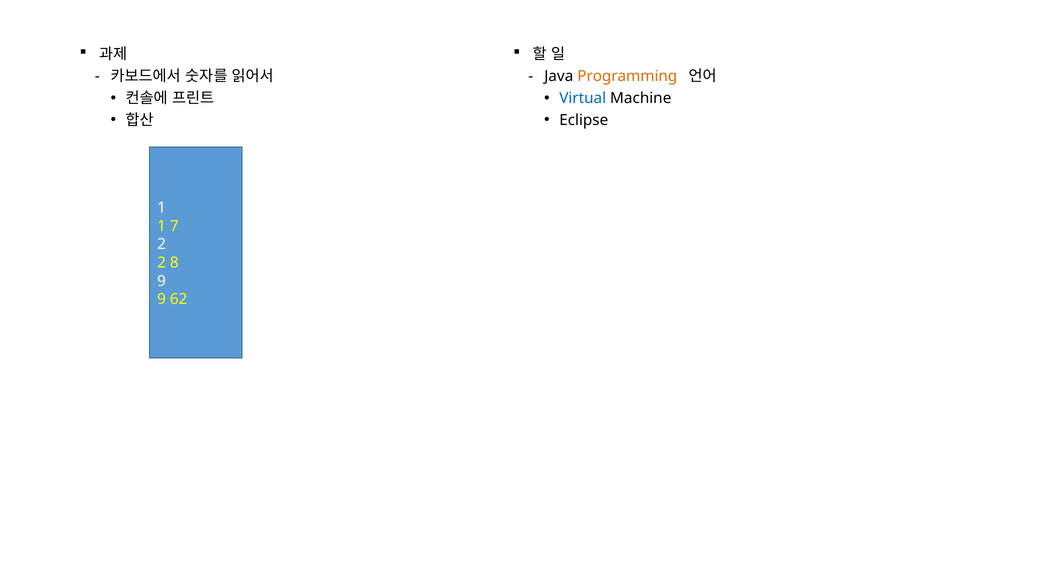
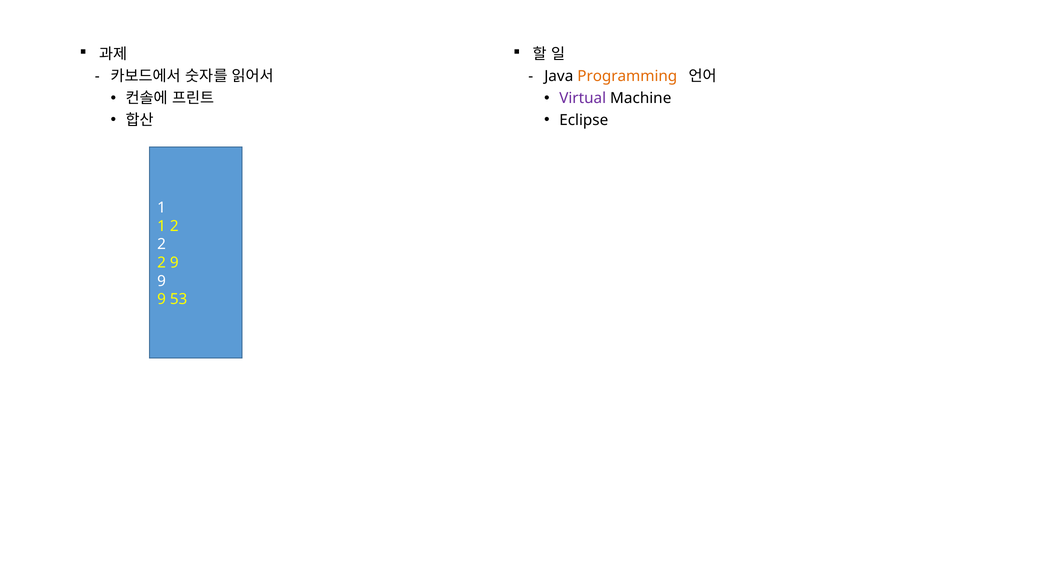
Virtual colour: blue -> purple (583, 98)
1 7: 7 -> 2 (174, 226)
2 8: 8 -> 9 (174, 263)
62: 62 -> 53 (179, 300)
